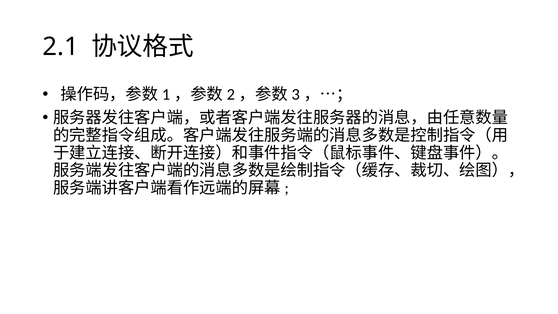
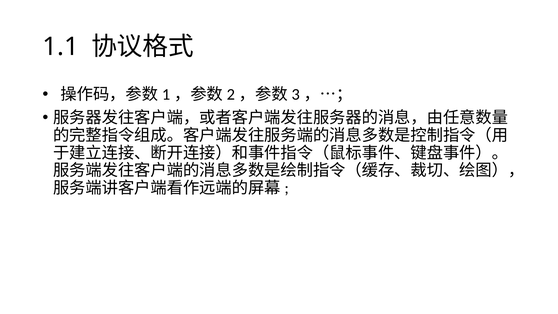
2.1: 2.1 -> 1.1 (61, 47)
